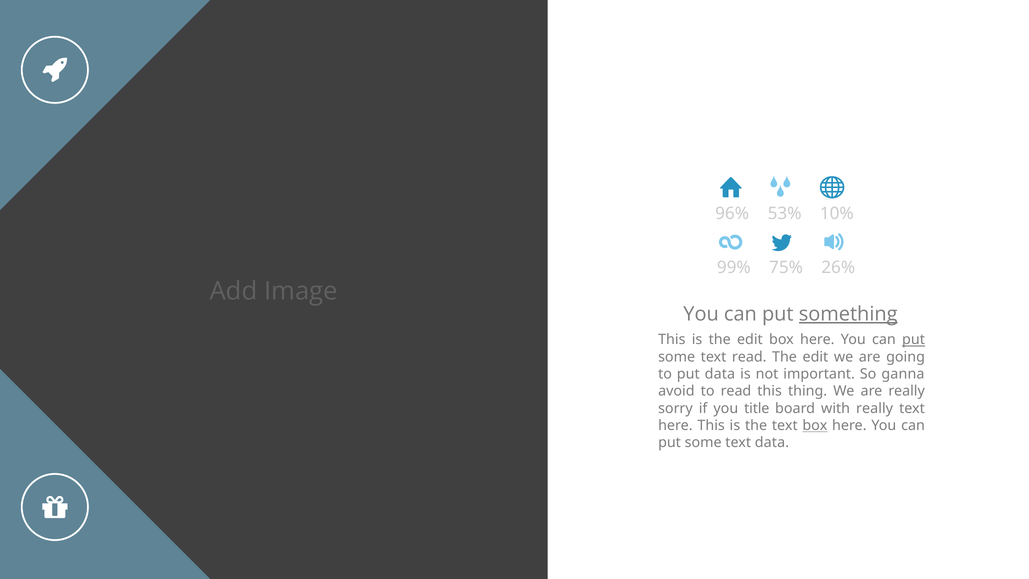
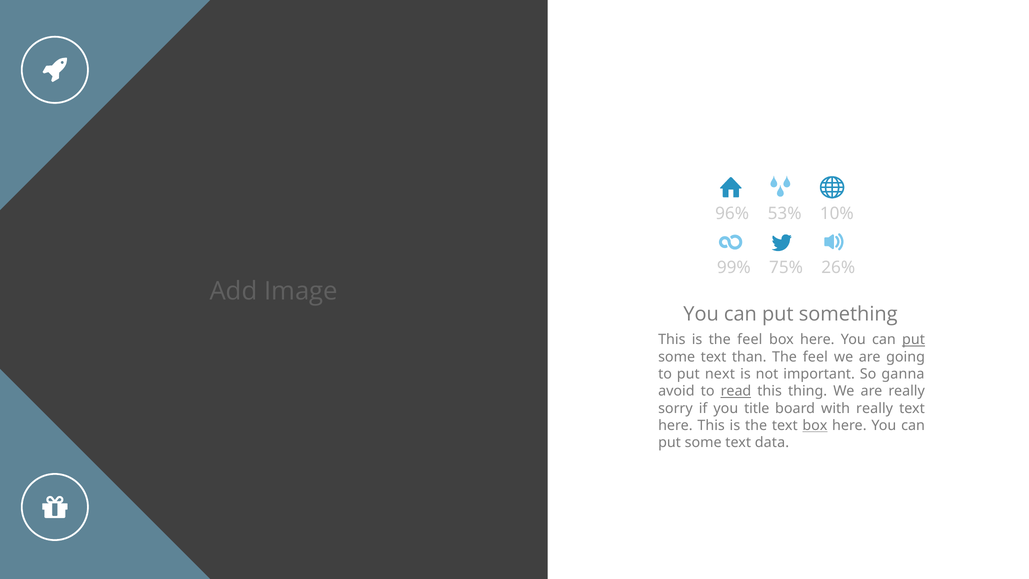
something underline: present -> none (848, 314)
is the edit: edit -> feel (750, 340)
text read: read -> than (749, 357)
edit: edit -> feel (815, 357)
put data: data -> next (720, 374)
read underline: none -> present (736, 391)
